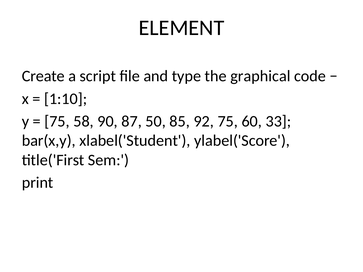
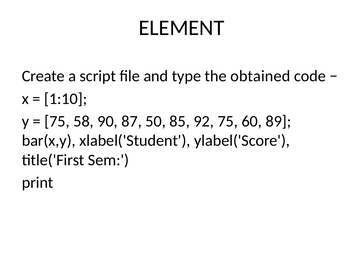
graphical: graphical -> obtained (260, 76)
33: 33 -> 89 (278, 121)
